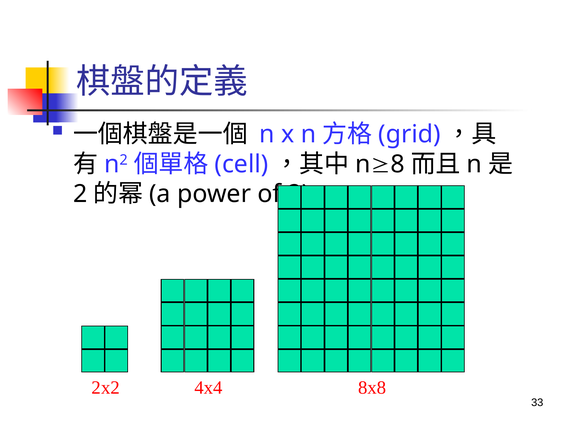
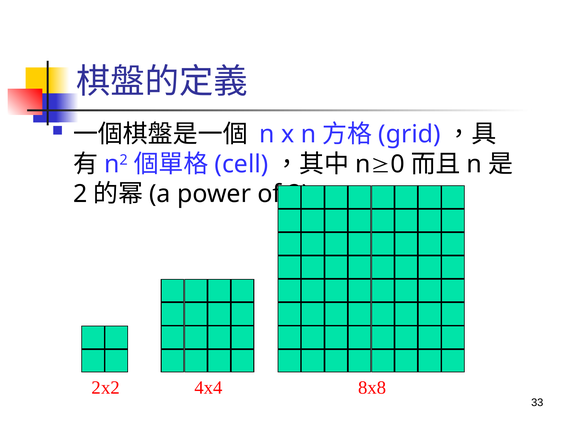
8: 8 -> 0 (398, 164)
